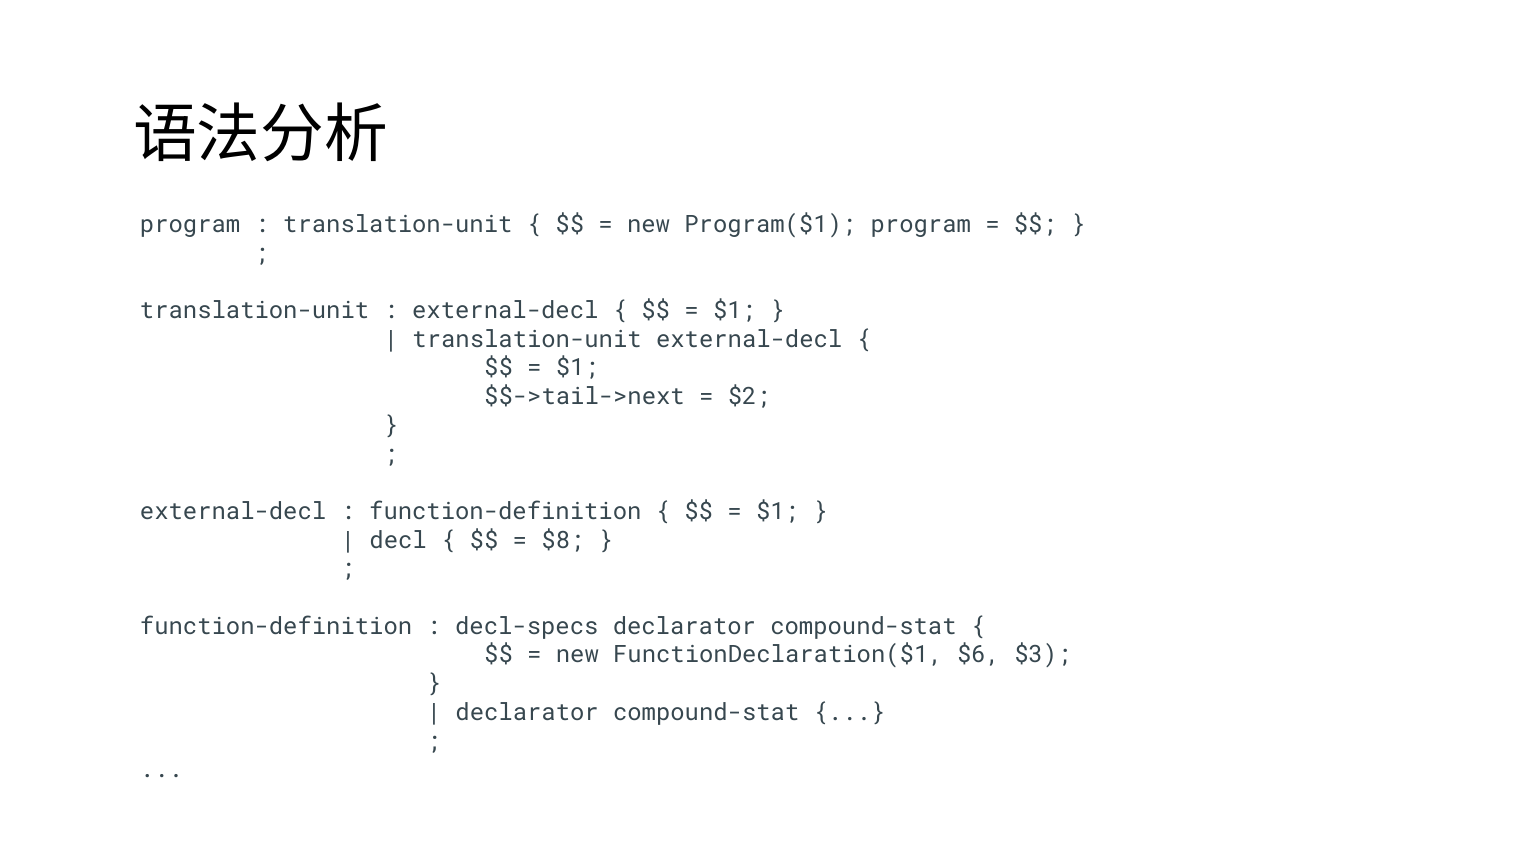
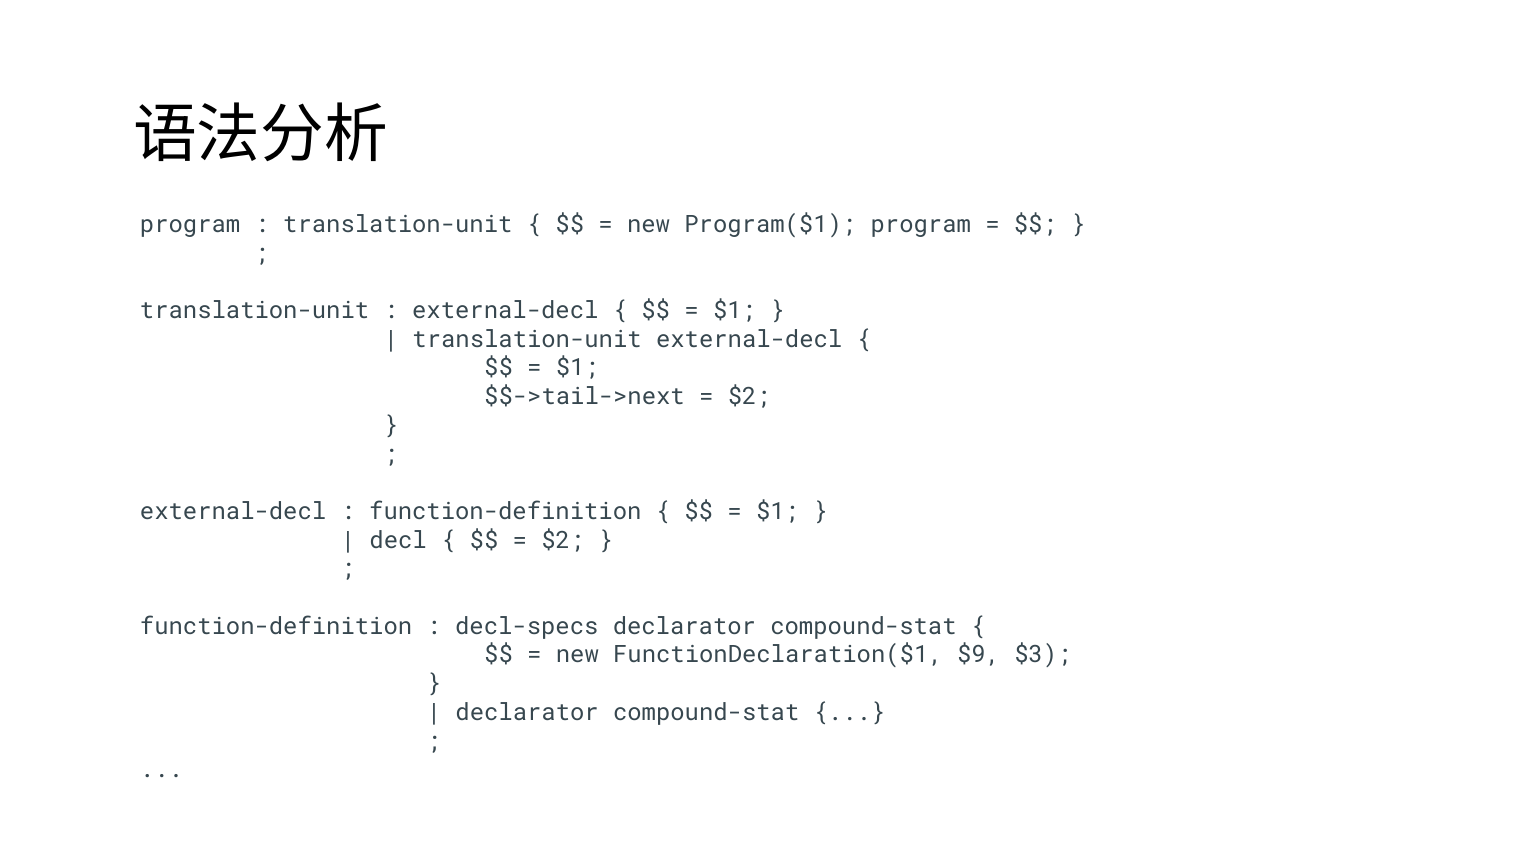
$8: $8 -> $2 (563, 540)
$6: $6 -> $9 (979, 655)
